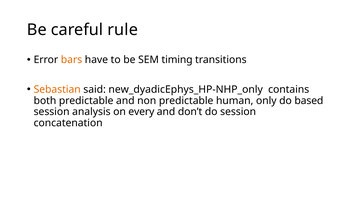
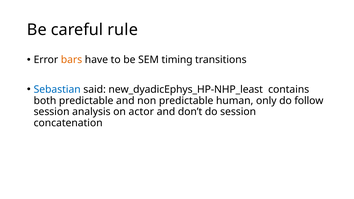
Sebastian colour: orange -> blue (57, 90)
new_dyadicEphys_HP-NHP_only: new_dyadicEphys_HP-NHP_only -> new_dyadicEphys_HP-NHP_least (186, 90)
based: based -> follow (309, 101)
every: every -> actor (141, 112)
